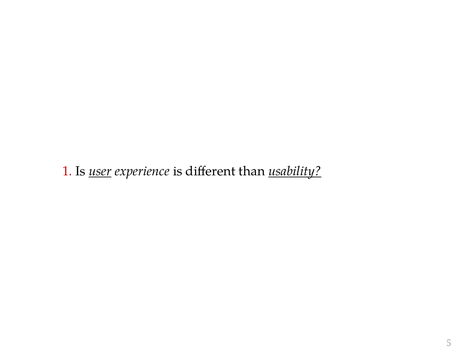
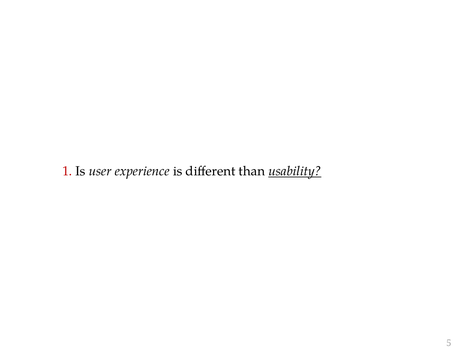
user underline: present -> none (100, 171)
